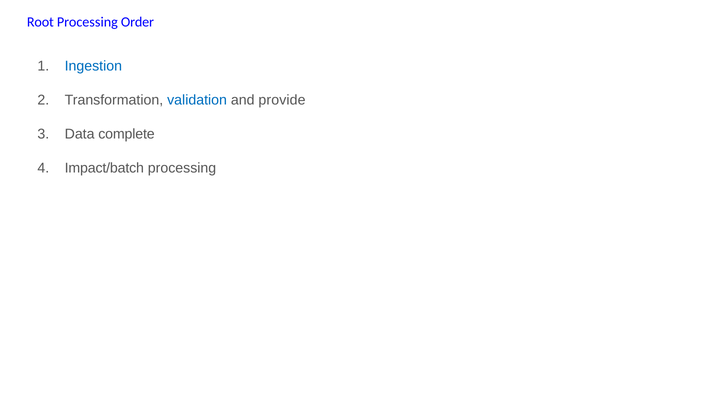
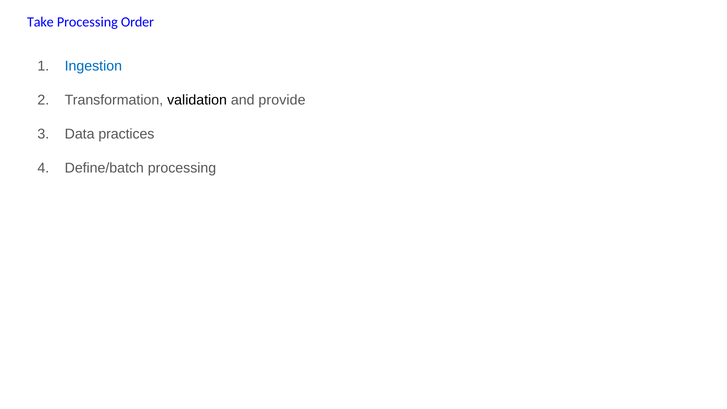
Root: Root -> Take (40, 22)
validation colour: blue -> black (197, 100)
complete: complete -> practices (126, 134)
Impact/batch: Impact/batch -> Define/batch (104, 168)
